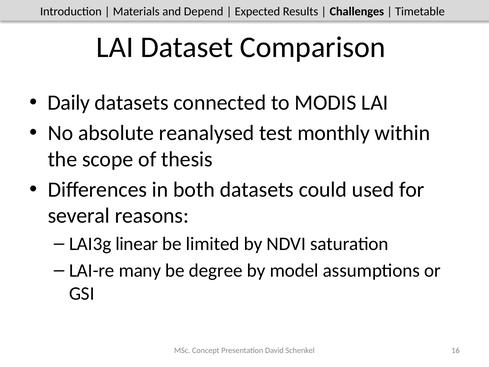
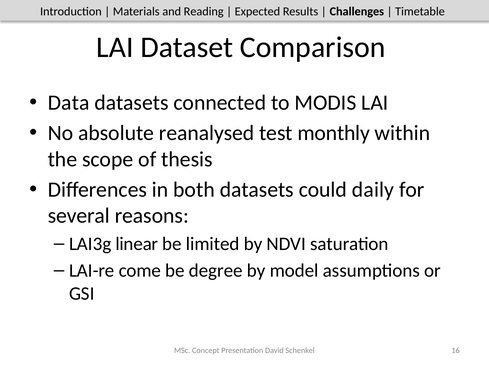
Depend: Depend -> Reading (204, 11)
Daily: Daily -> Data (69, 103)
used: used -> daily (373, 190)
many: many -> come (140, 270)
